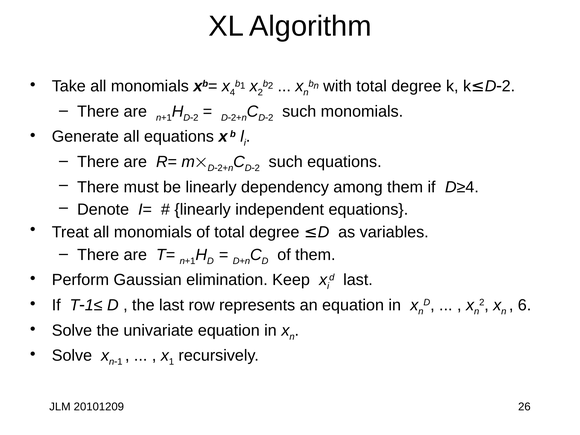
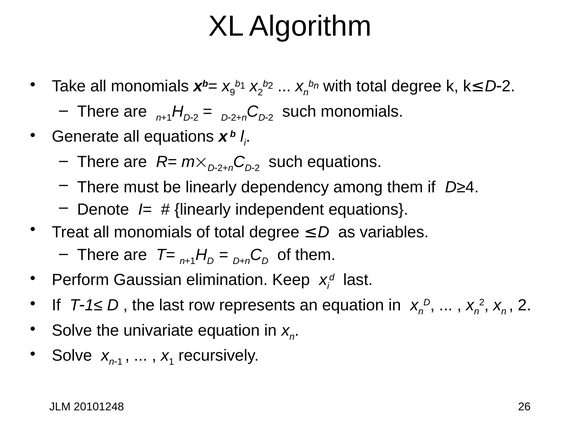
4: 4 -> 9 (232, 92)
6: 6 -> 2 (525, 305)
20101209: 20101209 -> 20101248 (99, 407)
